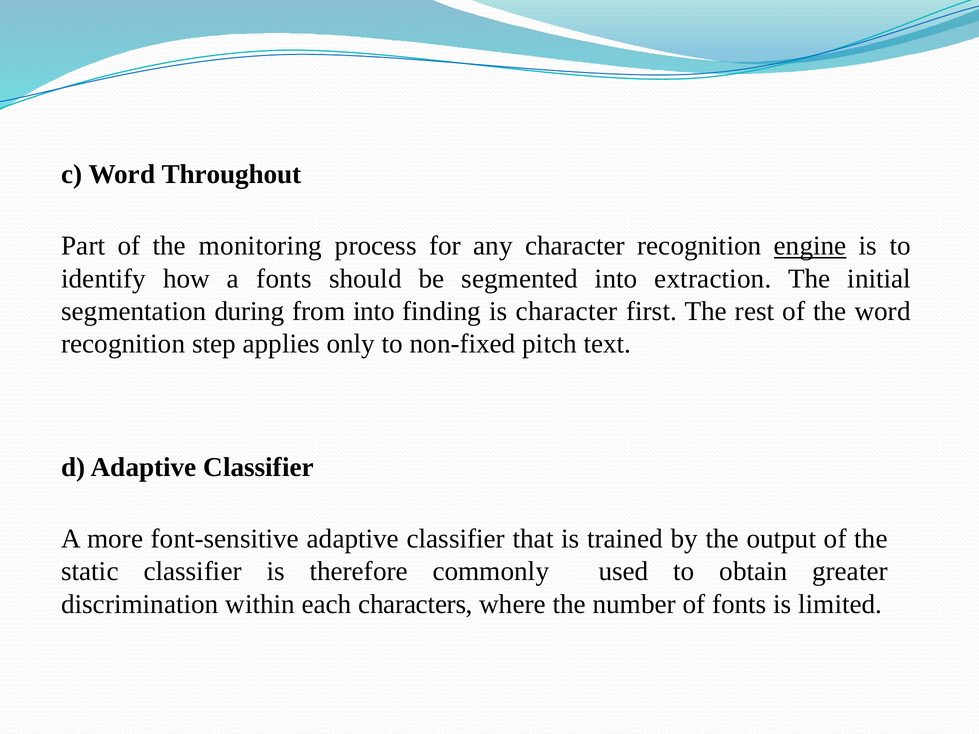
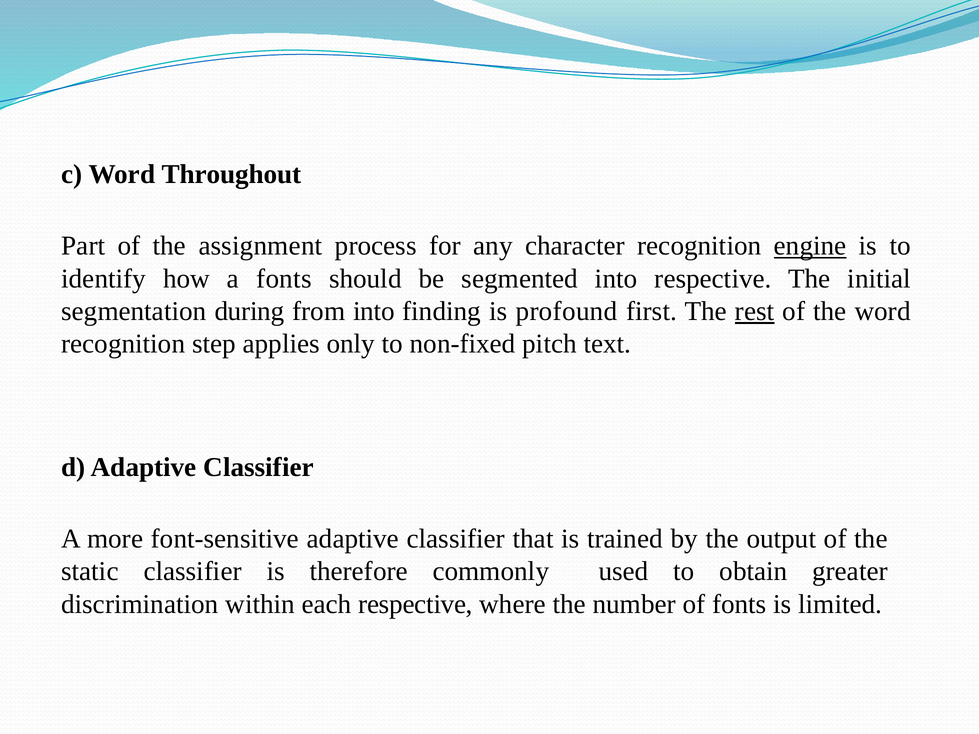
monitoring: monitoring -> assignment (260, 246)
into extraction: extraction -> respective (713, 279)
is character: character -> profound (567, 311)
rest underline: none -> present (755, 311)
each characters: characters -> respective (416, 604)
